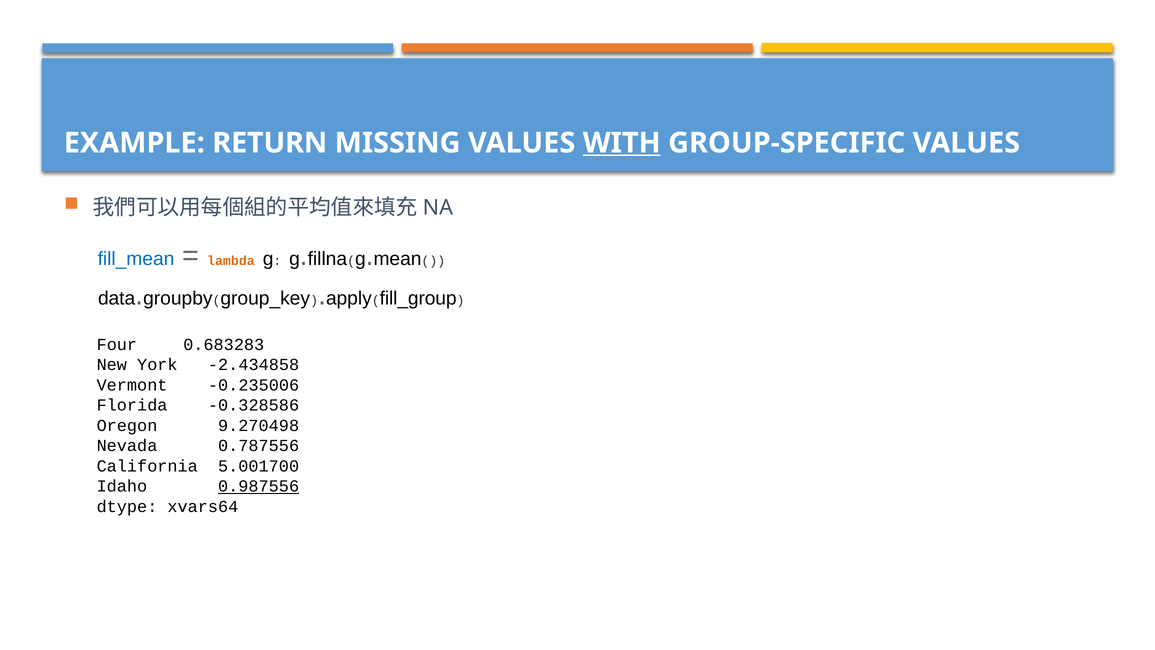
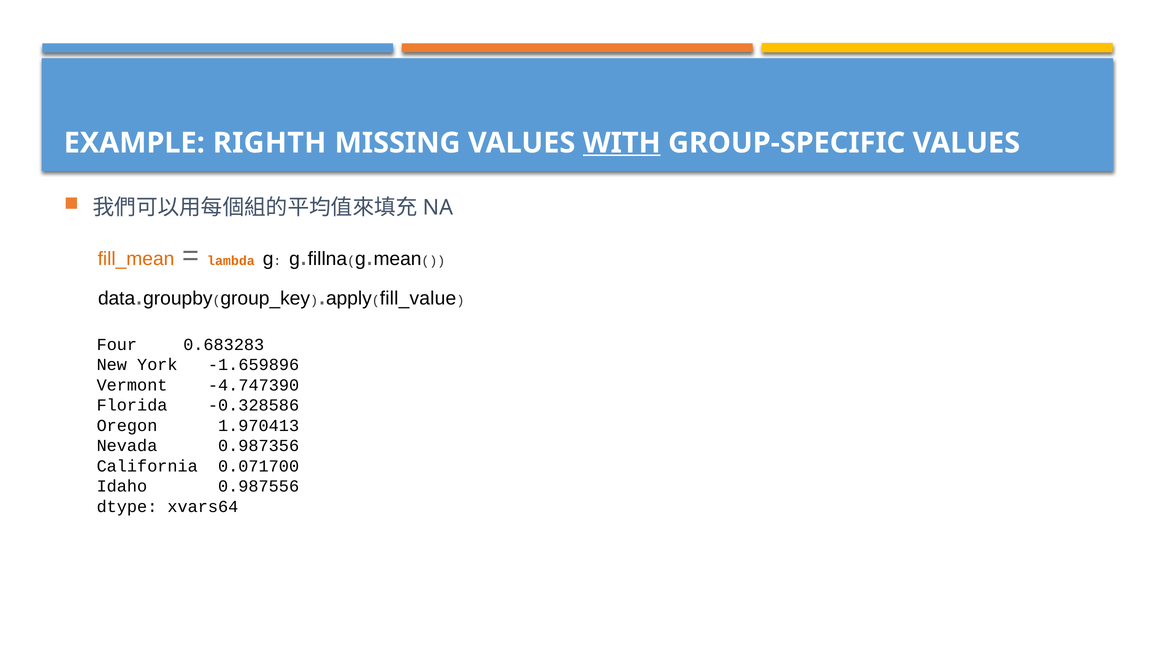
RETURN: RETURN -> RIGHTH (270, 143)
fill_mean colour: blue -> orange (136, 259)
fill_group: fill_group -> fill_value (418, 298)
-2.434858: -2.434858 -> -1.659896 (254, 365)
-0.235006: -0.235006 -> -4.747390 (254, 385)
9.270498: 9.270498 -> 1.970413 (259, 425)
0.787556: 0.787556 -> 0.987356 (259, 446)
5.001700: 5.001700 -> 0.071700 (259, 466)
0.987556 underline: present -> none (259, 486)
